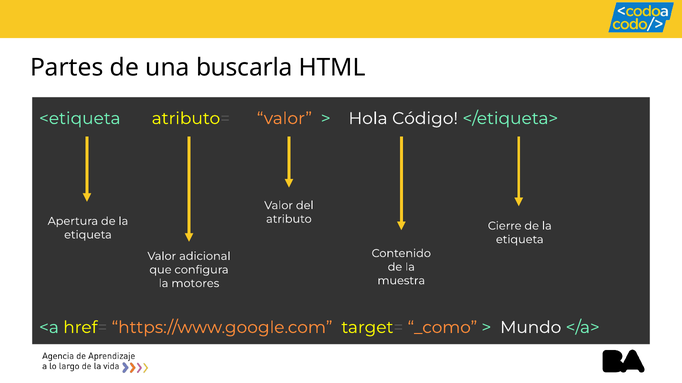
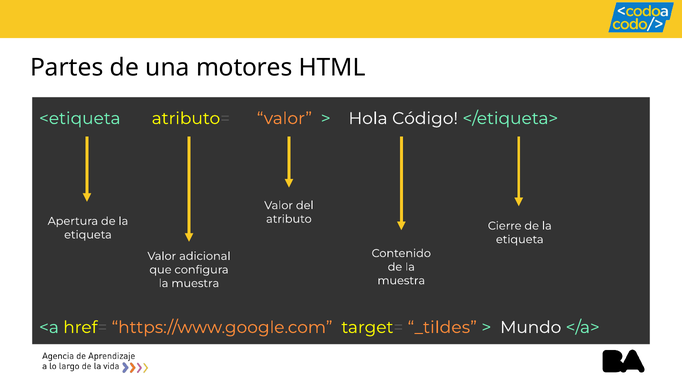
buscarla: buscarla -> motores (244, 68)
motores: motores -> muestra (195, 284)
_como: _como -> _tildes (442, 328)
